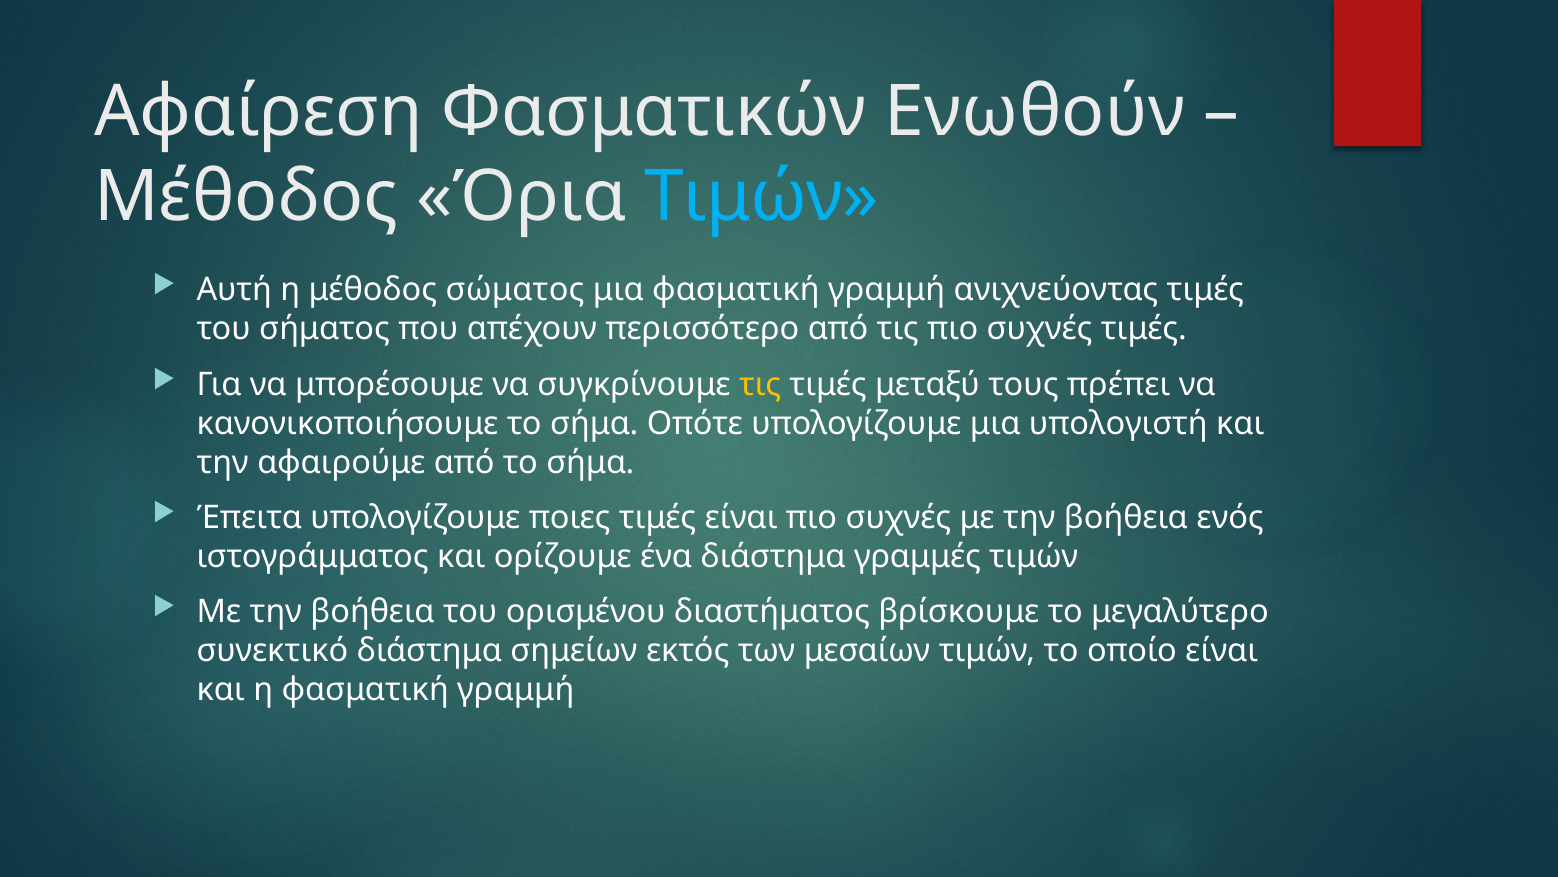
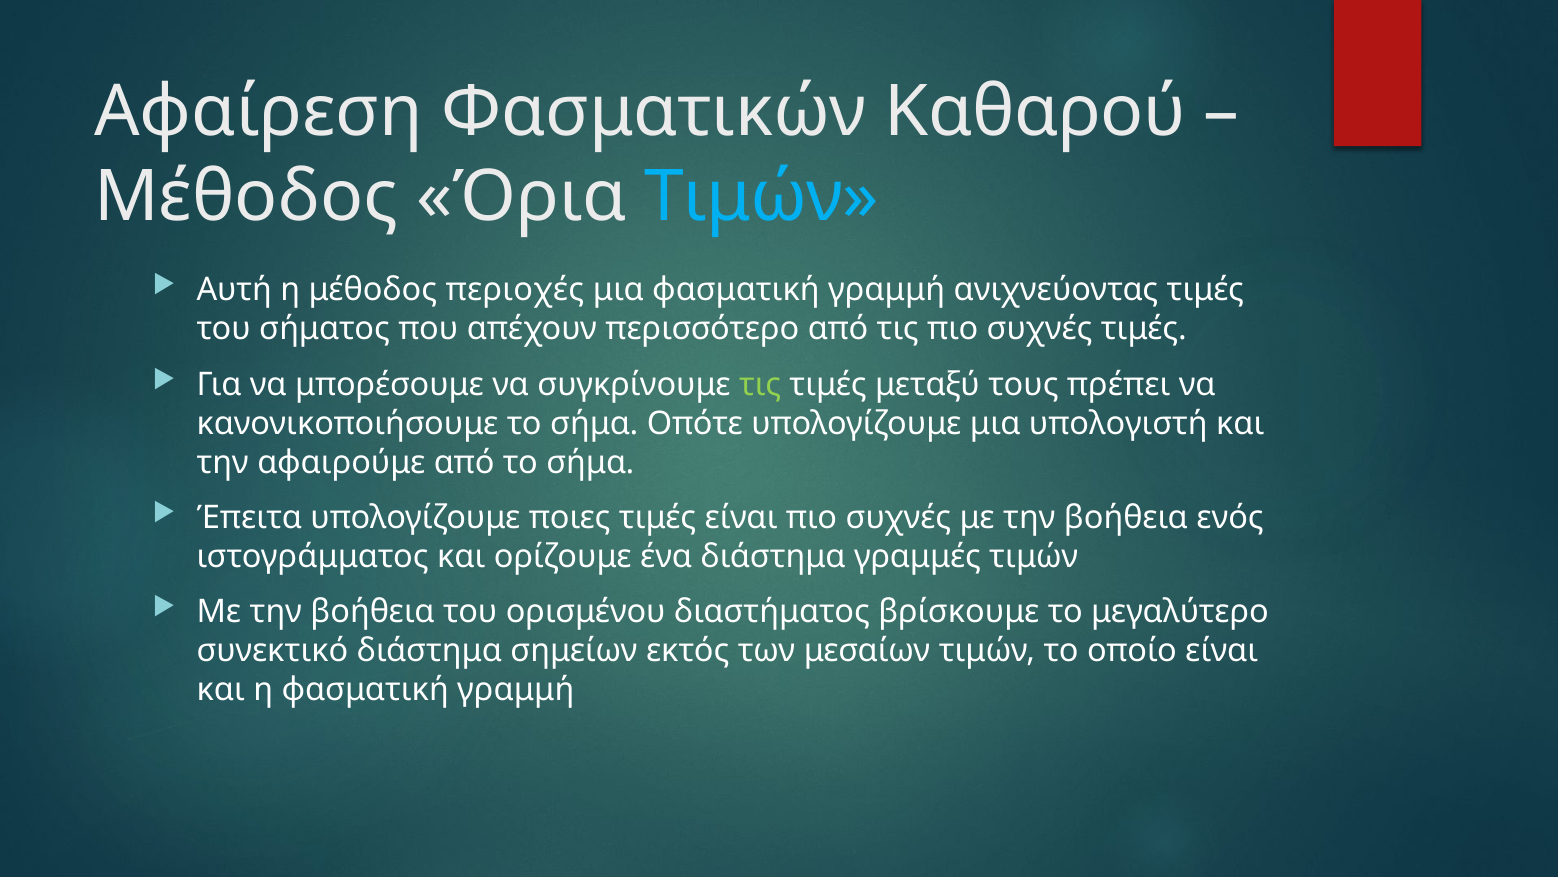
Ενωθούν: Ενωθούν -> Καθαρού (1035, 112)
σώματος: σώματος -> περιοχές (515, 290)
τις colour: yellow -> light green (760, 384)
